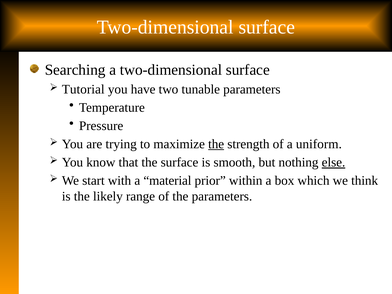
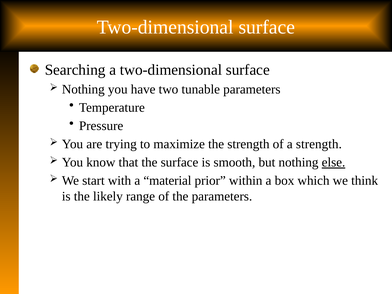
Tutorial: Tutorial -> Nothing (83, 89)
the underline: present -> none (216, 144)
a uniform: uniform -> strength (319, 144)
